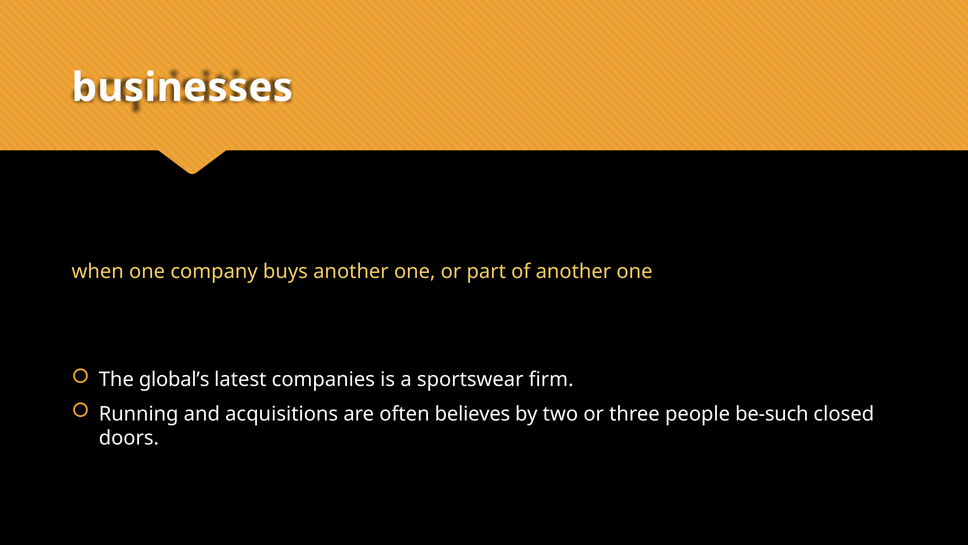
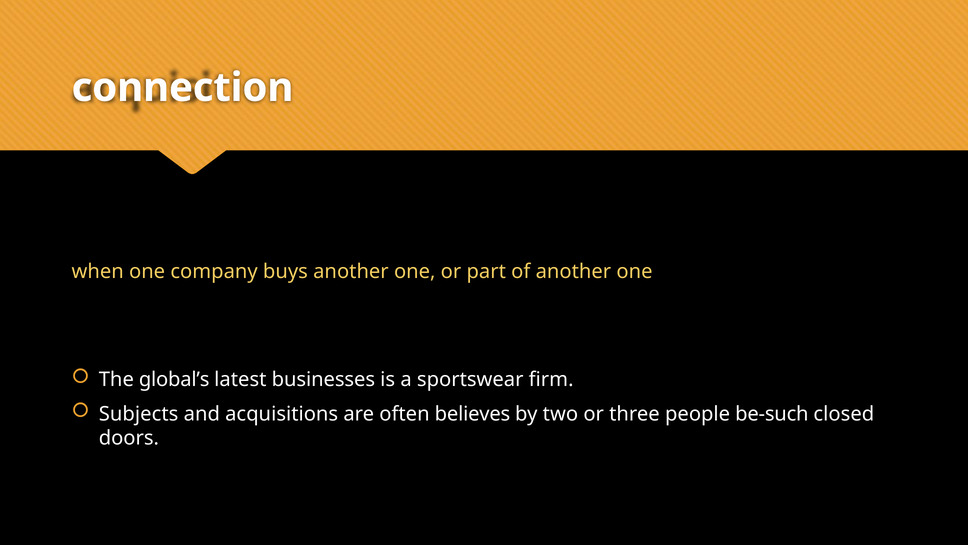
businesses: businesses -> connection (183, 88)
companies: companies -> businesses (323, 379)
Running: Running -> Subjects (139, 414)
